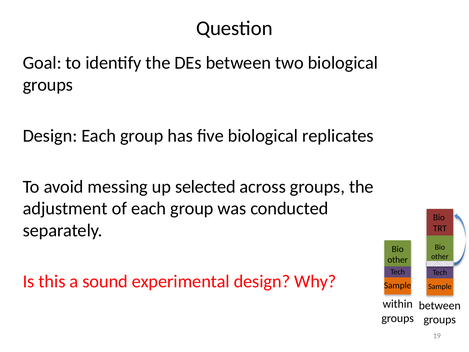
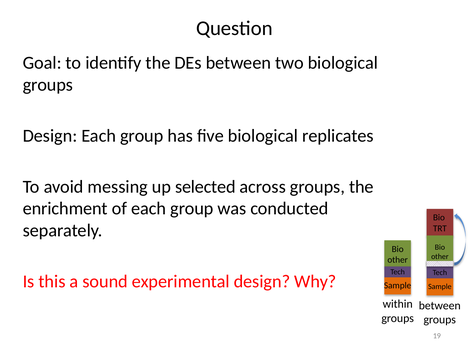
adjustment: adjustment -> enrichment (65, 208)
